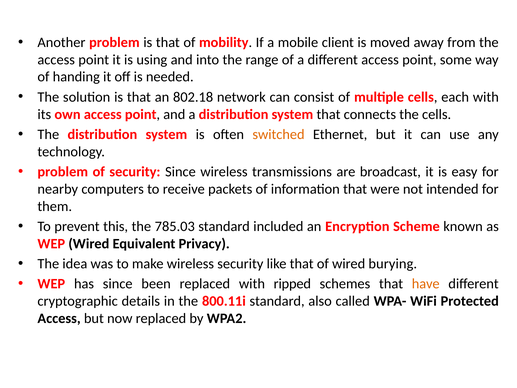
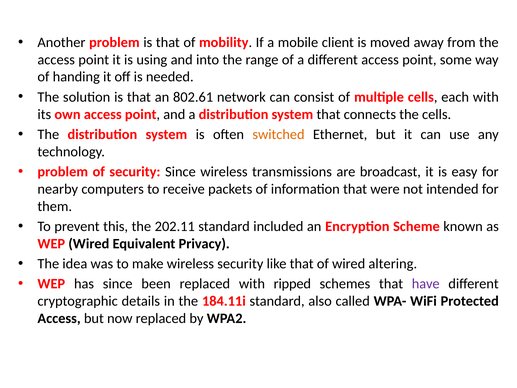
802.18: 802.18 -> 802.61 (193, 97)
785.03: 785.03 -> 202.11 (175, 226)
burying: burying -> altering (393, 264)
have colour: orange -> purple (426, 284)
800.11i: 800.11i -> 184.11i (224, 301)
